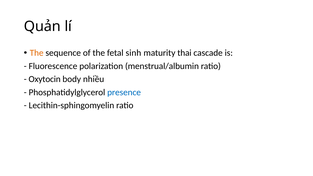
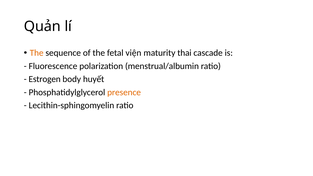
sinh: sinh -> viện (133, 53)
Oxytocin: Oxytocin -> Estrogen (45, 79)
nhiều: nhiều -> huyết (94, 79)
presence colour: blue -> orange (124, 92)
